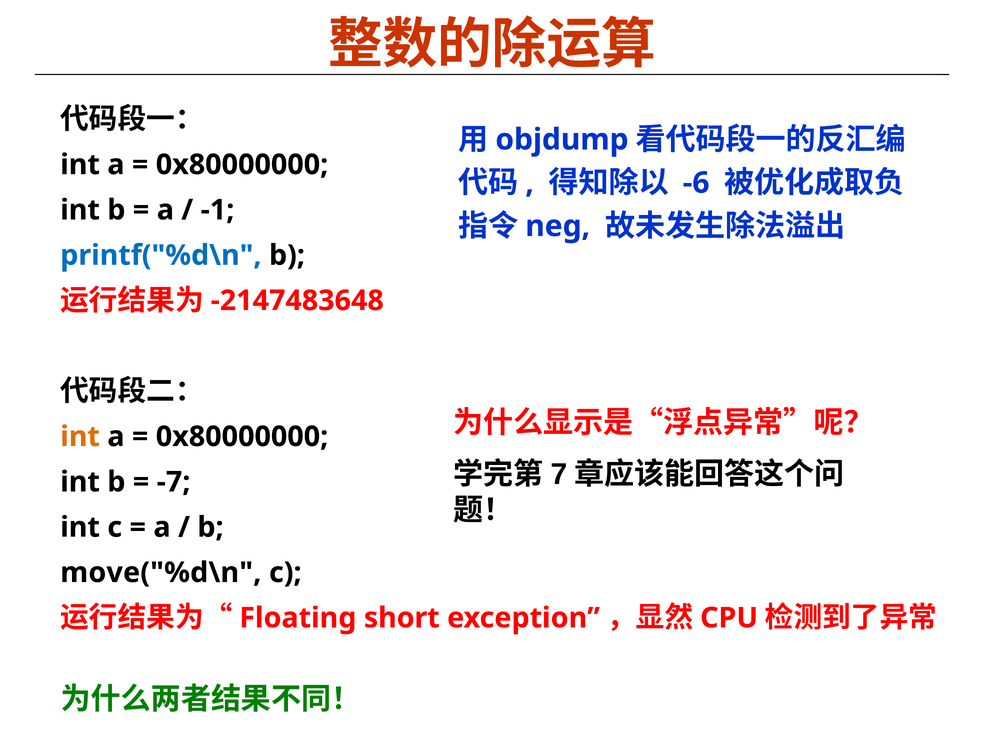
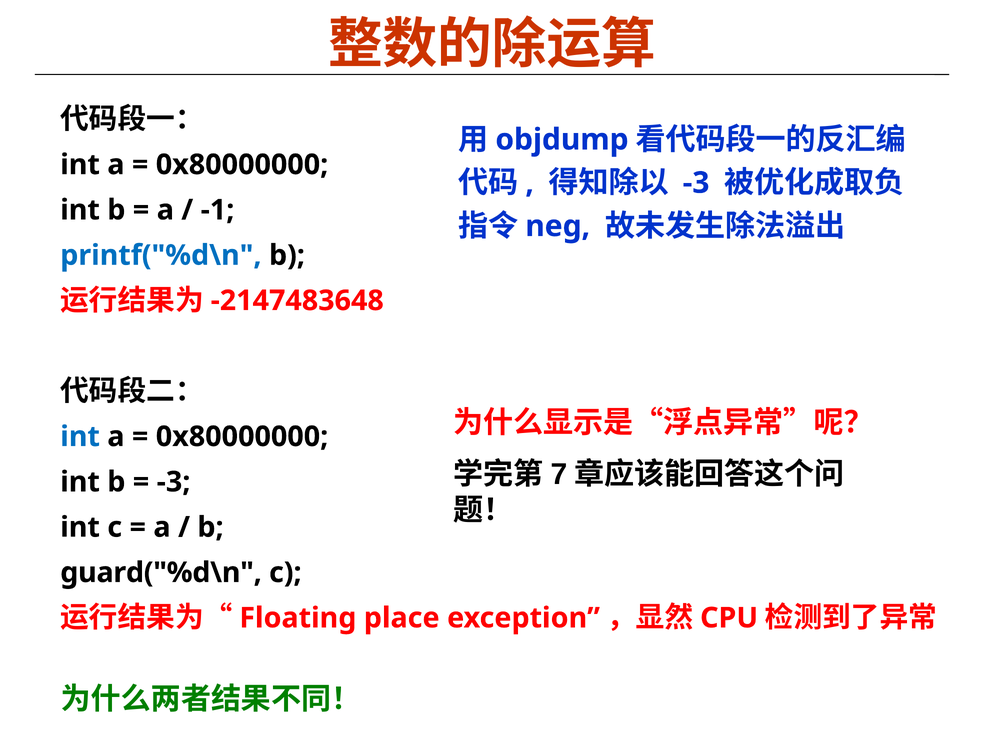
-6: -6 -> -3 (696, 183)
int colour: orange -> blue (80, 437)
-7: -7 -> -3 (174, 482)
move("%d\n: move("%d\n -> guard("%d\n (161, 573)
short: short -> place (402, 618)
